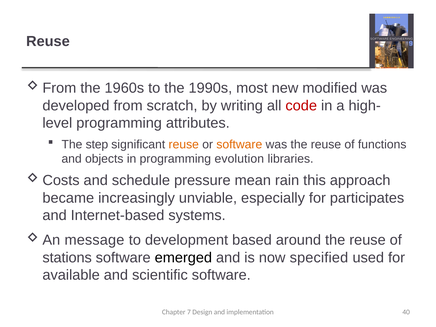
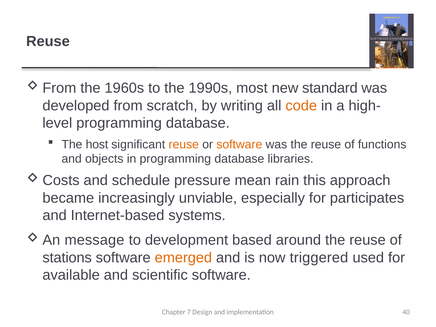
modified: modified -> standard (330, 88)
code colour: red -> orange (301, 106)
attributes: attributes -> database (198, 123)
step: step -> host (97, 144)
in programming evolution: evolution -> database (239, 159)
emerged colour: black -> orange (183, 258)
specified: specified -> triggered (319, 258)
